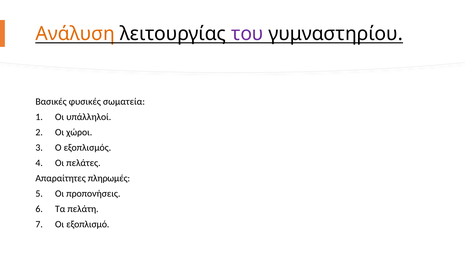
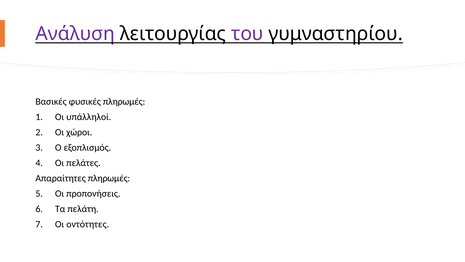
Ανάλυση colour: orange -> purple (75, 34)
φυσικές σωματεία: σωματεία -> πληρωμές (124, 101)
εξοπλισμό: εξοπλισμό -> οντότητες (88, 224)
